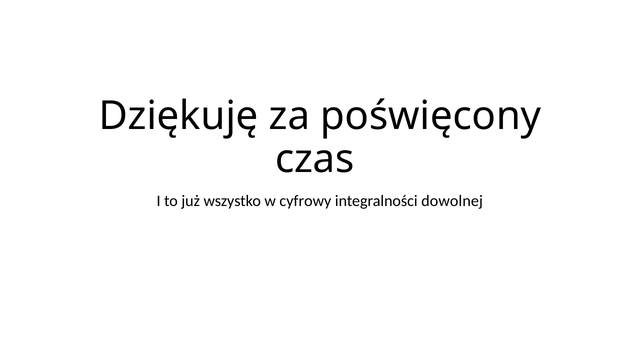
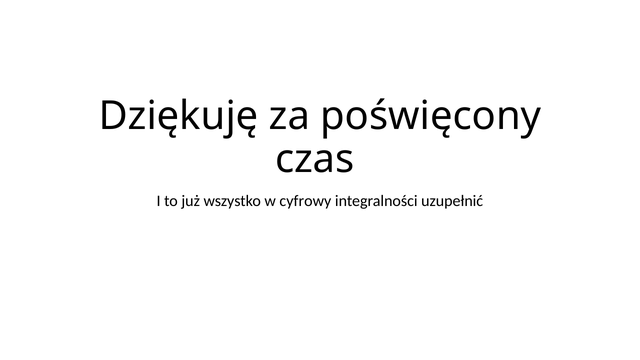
dowolnej: dowolnej -> uzupełnić (452, 201)
